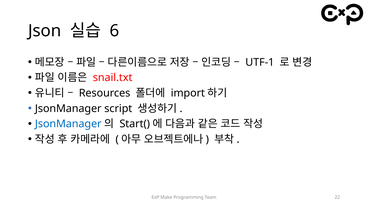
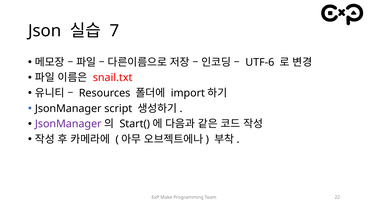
6: 6 -> 7 (114, 31)
UTF-1: UTF-1 -> UTF-6 (260, 62)
JsonManager colour: blue -> purple (68, 124)
